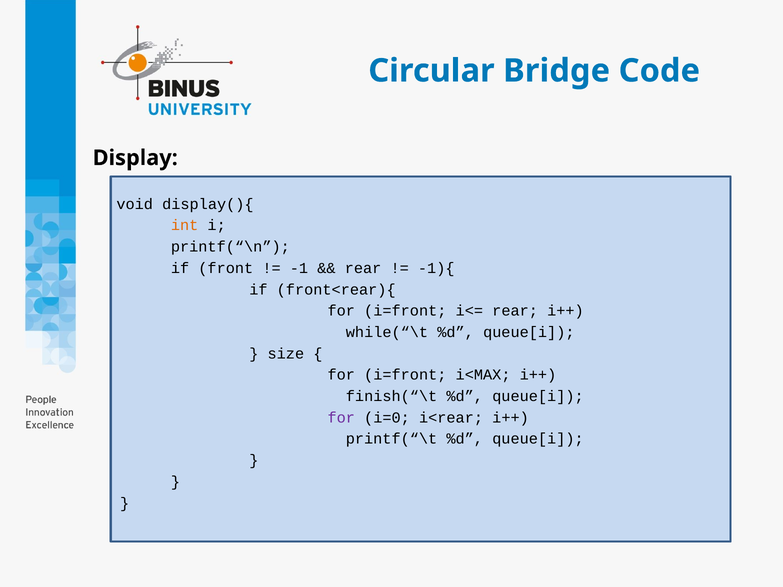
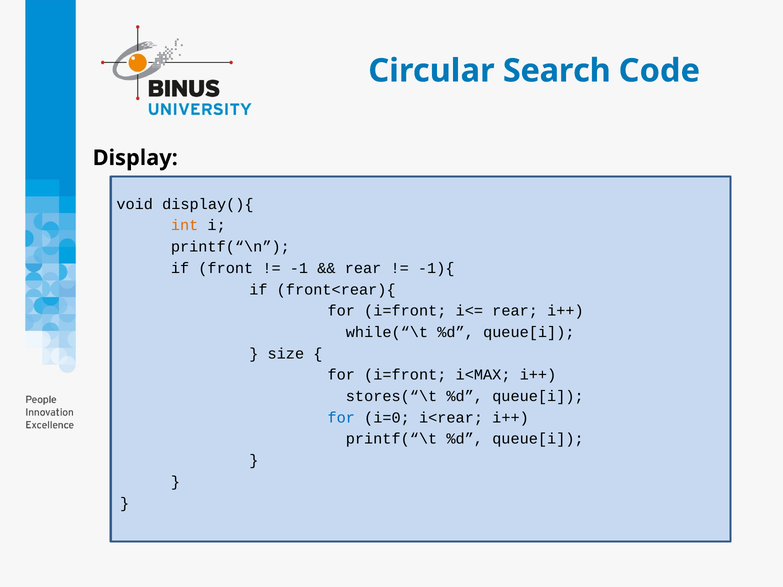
Bridge: Bridge -> Search (557, 71)
finish(“\t: finish(“\t -> stores(“\t (392, 396)
for colour: purple -> blue (341, 418)
